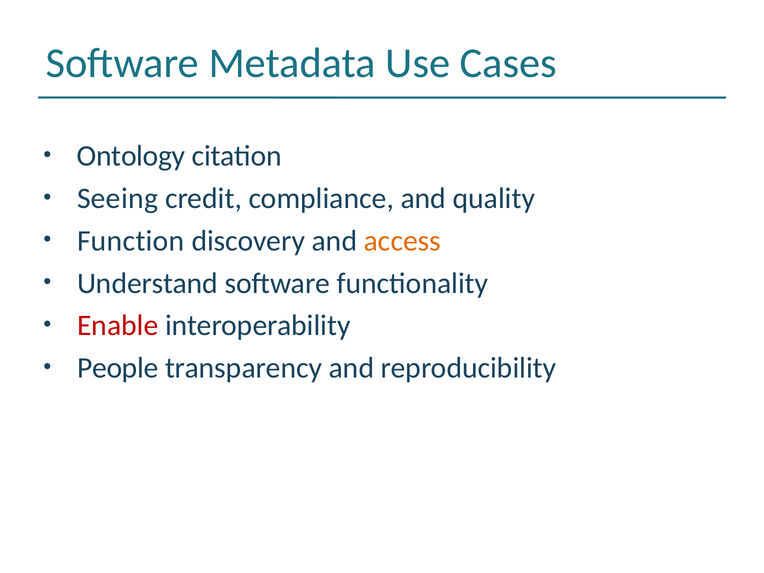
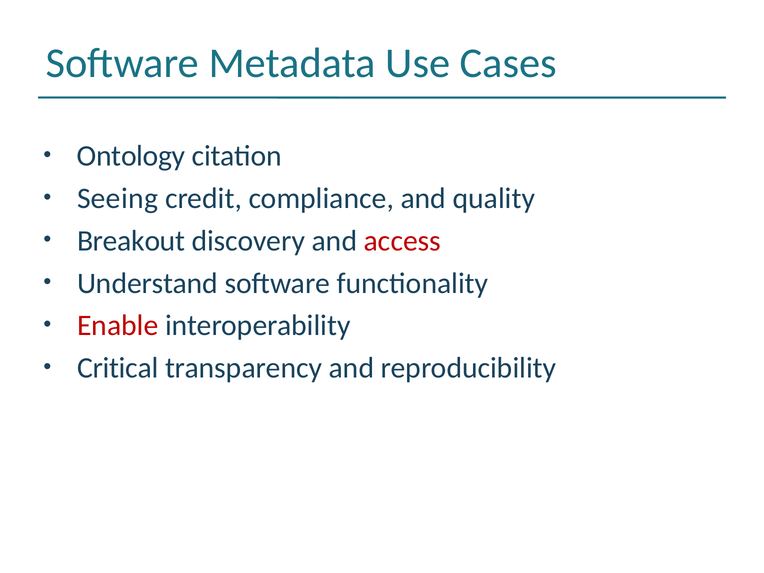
Function: Function -> Breakout (131, 241)
access colour: orange -> red (402, 241)
People: People -> Critical (118, 368)
